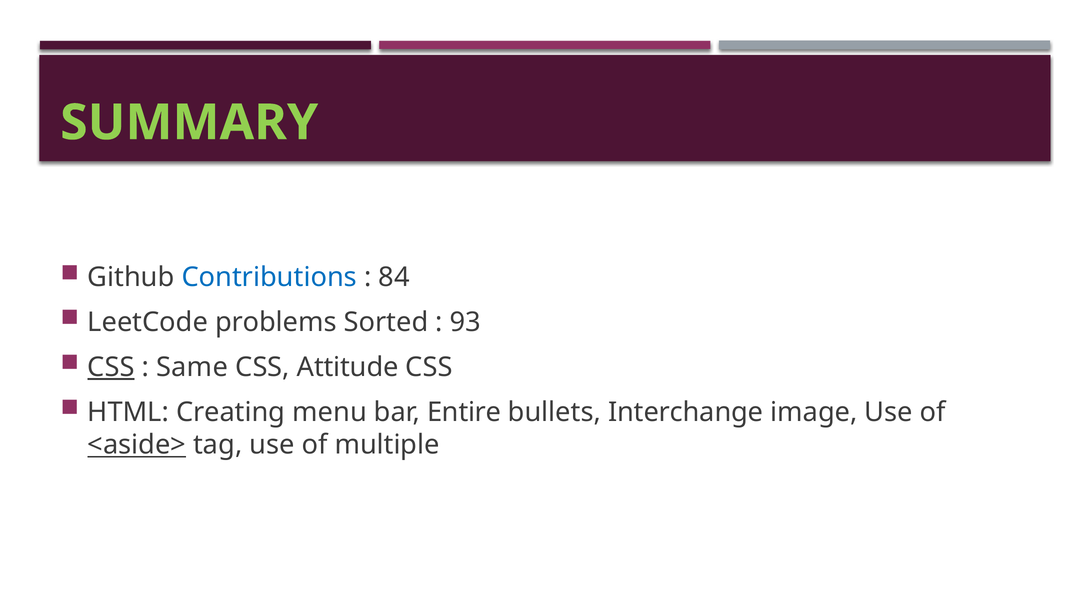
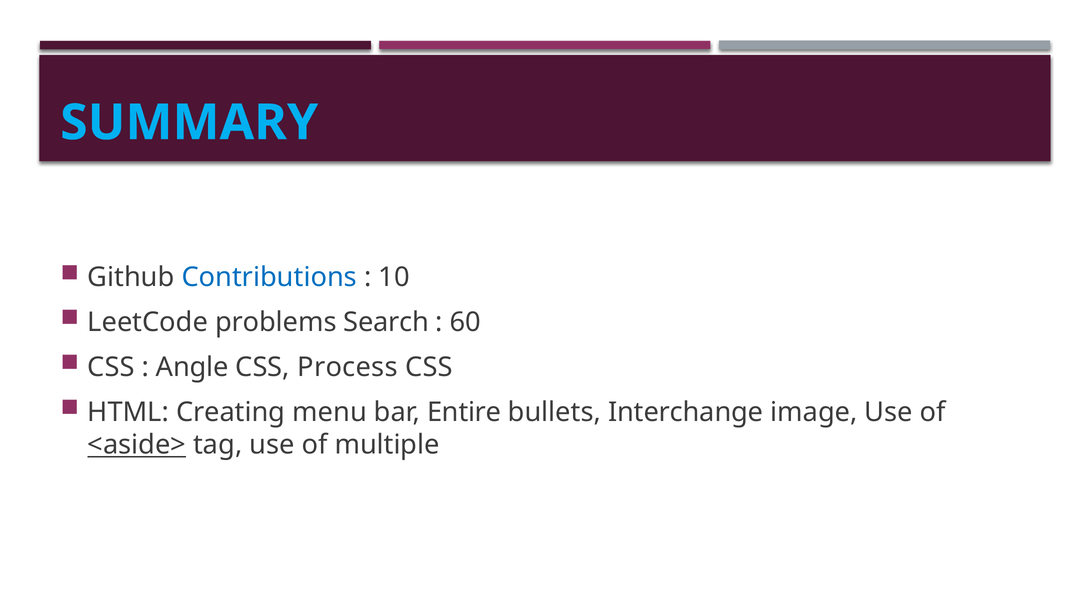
SUMMARY colour: light green -> light blue (189, 123)
84: 84 -> 10 (394, 277)
Sorted: Sorted -> Search (386, 322)
93: 93 -> 60 (465, 322)
CSS underline: present -> none (111, 367)
Same: Same -> Angle (192, 367)
Attitude: Attitude -> Process (347, 367)
